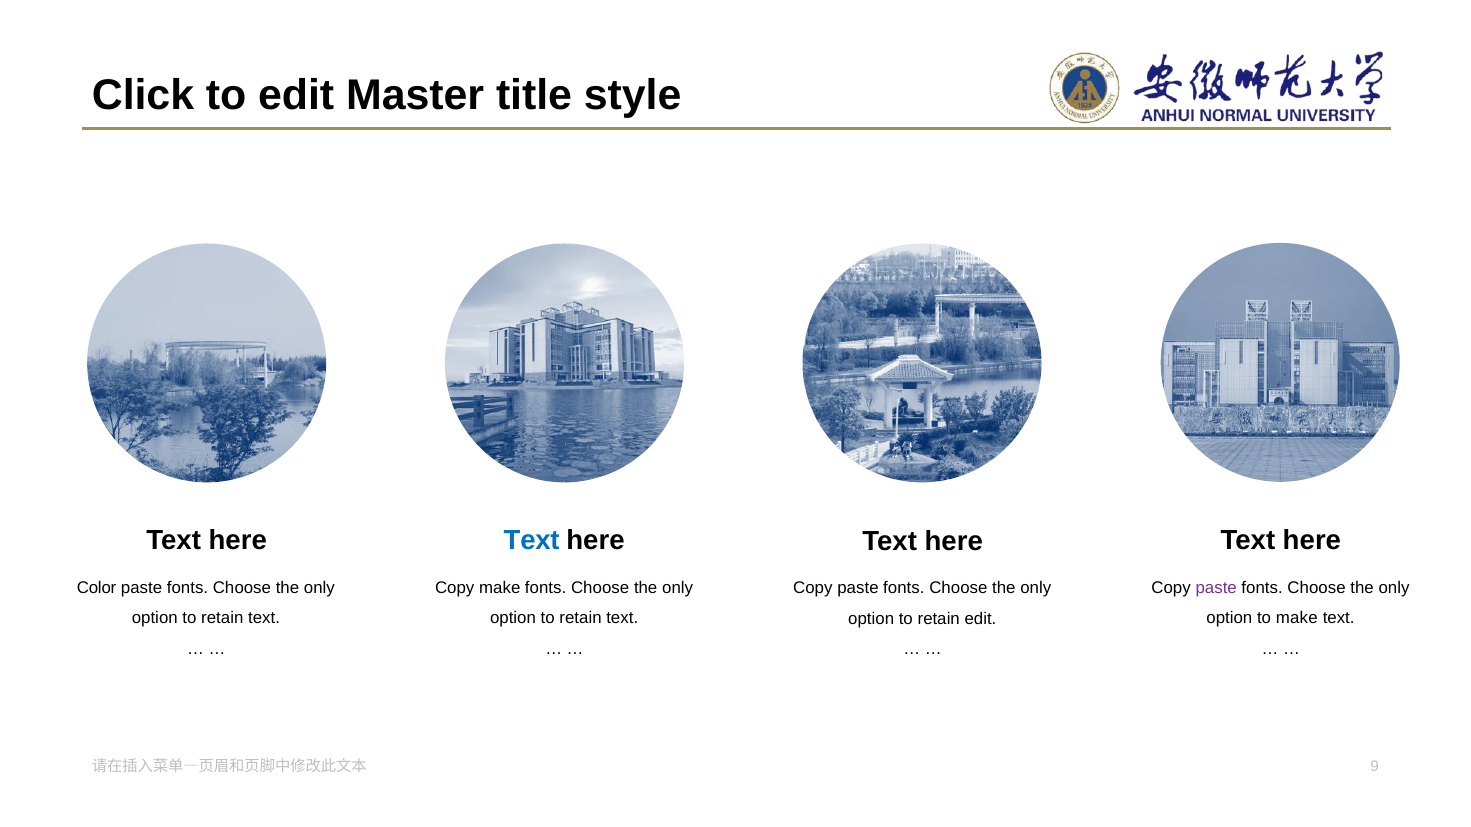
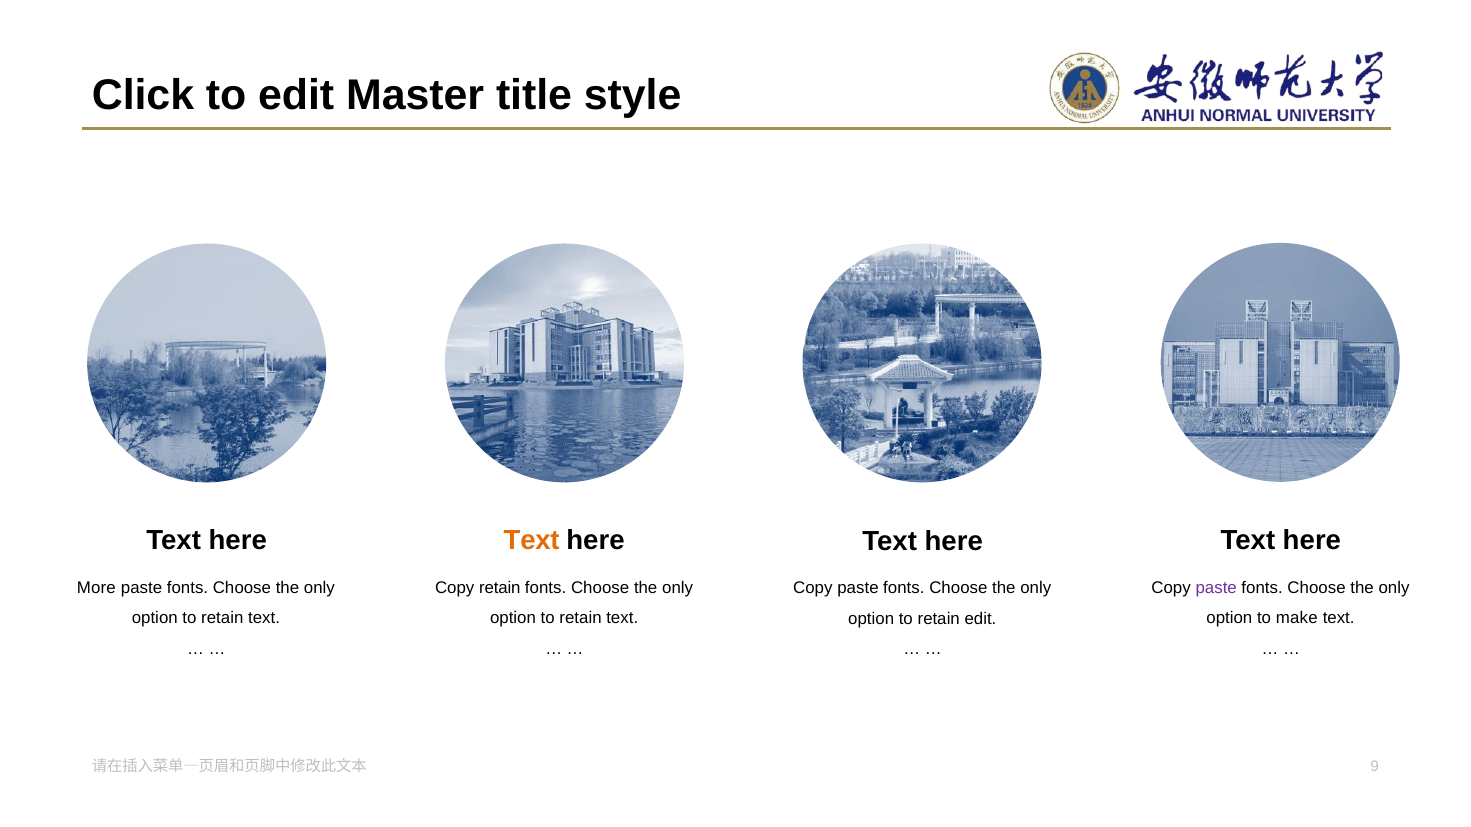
Text colour: blue -> orange (532, 541)
Color: Color -> More (96, 588)
Copy make: make -> retain (500, 588)
